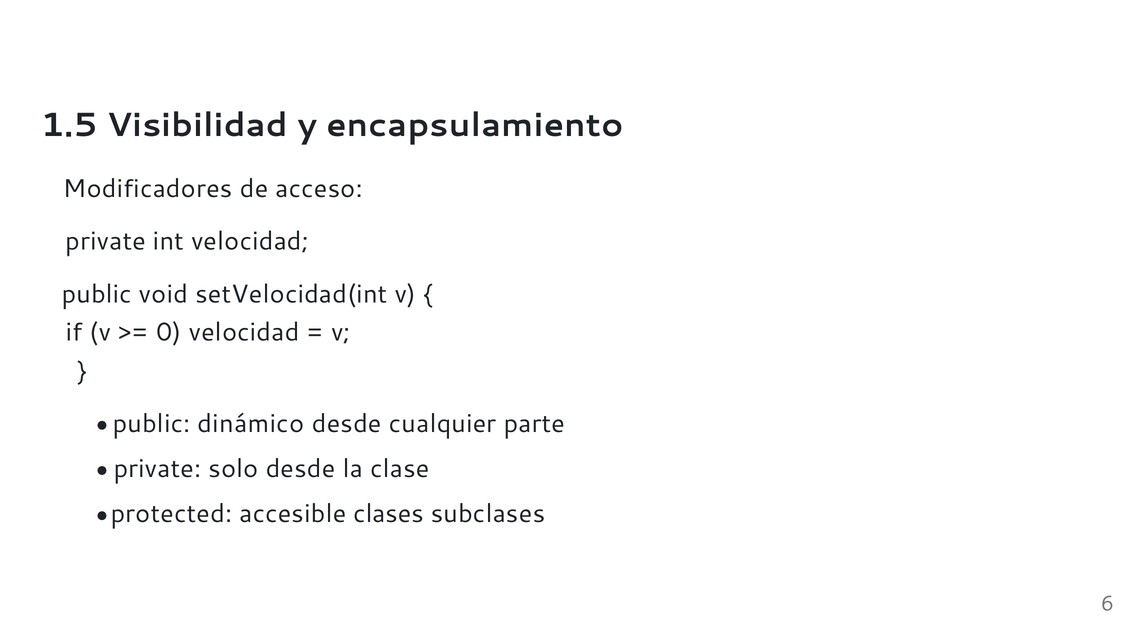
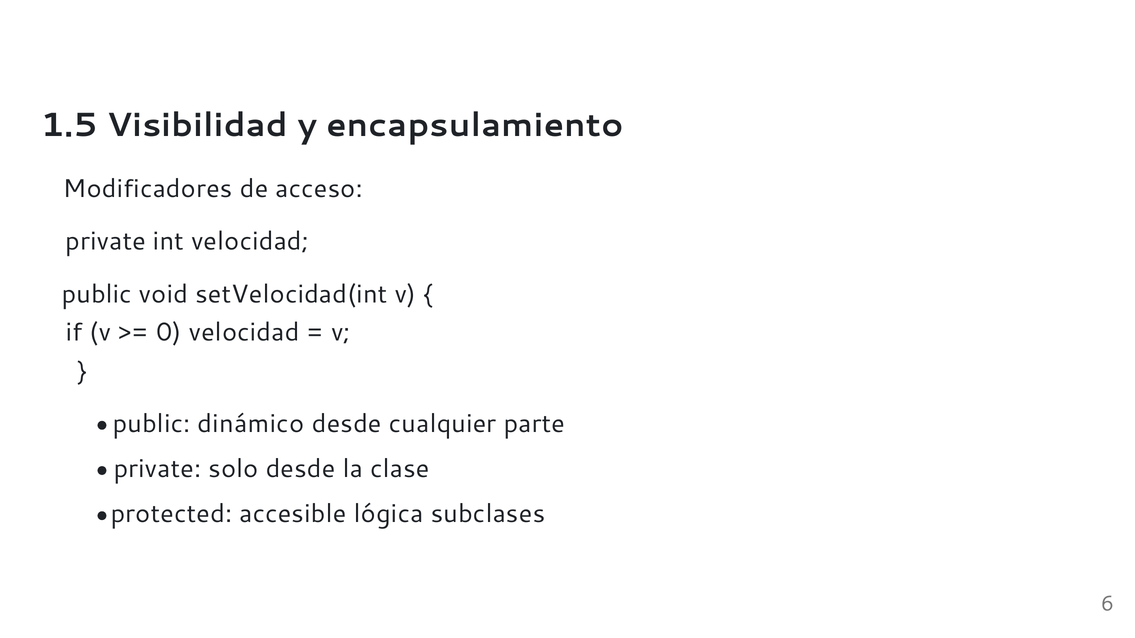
clases: clases -> lógica (389, 514)
